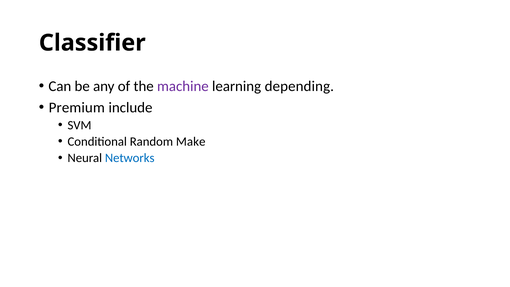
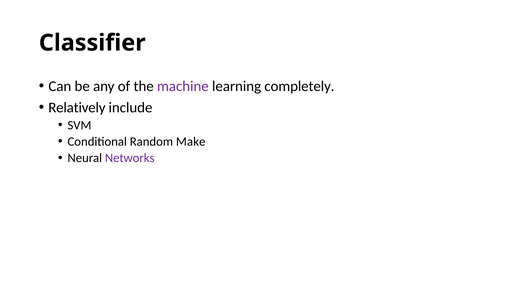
depending: depending -> completely (299, 86)
Premium: Premium -> Relatively (77, 108)
Networks colour: blue -> purple (130, 158)
